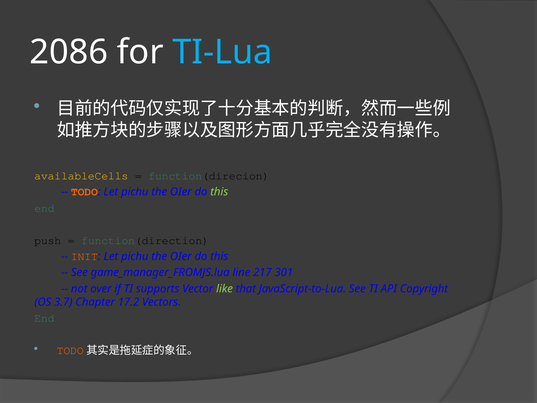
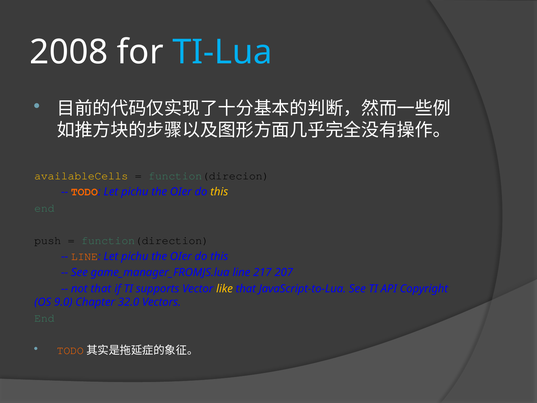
2086: 2086 -> 2008 (69, 52)
this colour: light green -> yellow (219, 192)
INIT: INIT -> LINE (84, 256)
301: 301 -> 207 (284, 272)
not over: over -> that (101, 288)
like colour: light green -> yellow (225, 288)
3.7: 3.7 -> 9.0 (63, 302)
17.2: 17.2 -> 32.0 (129, 302)
